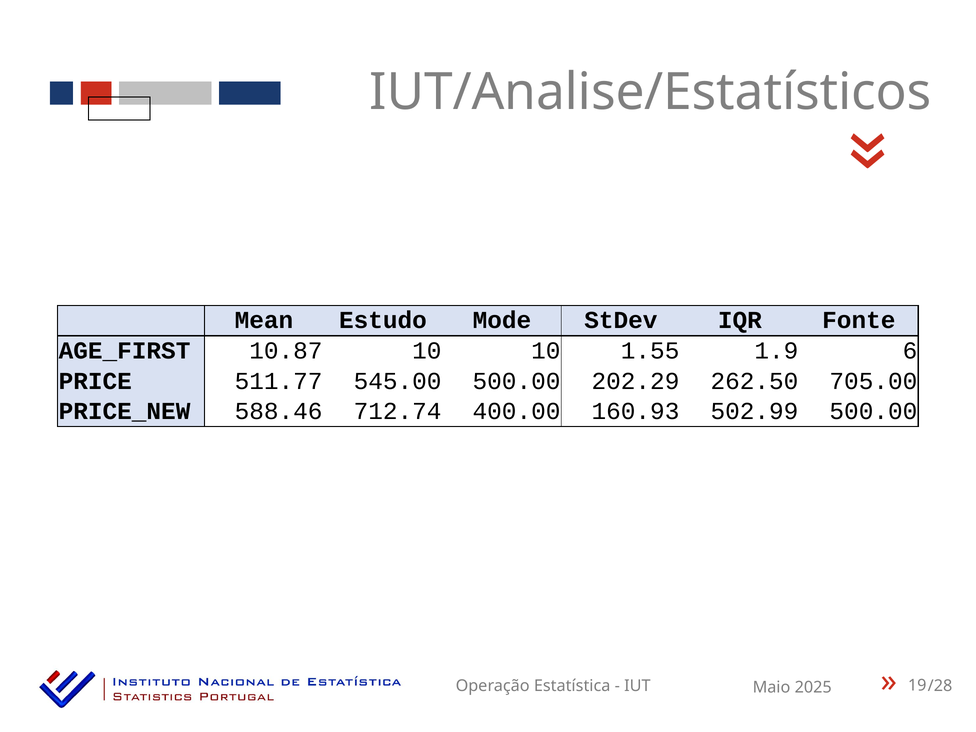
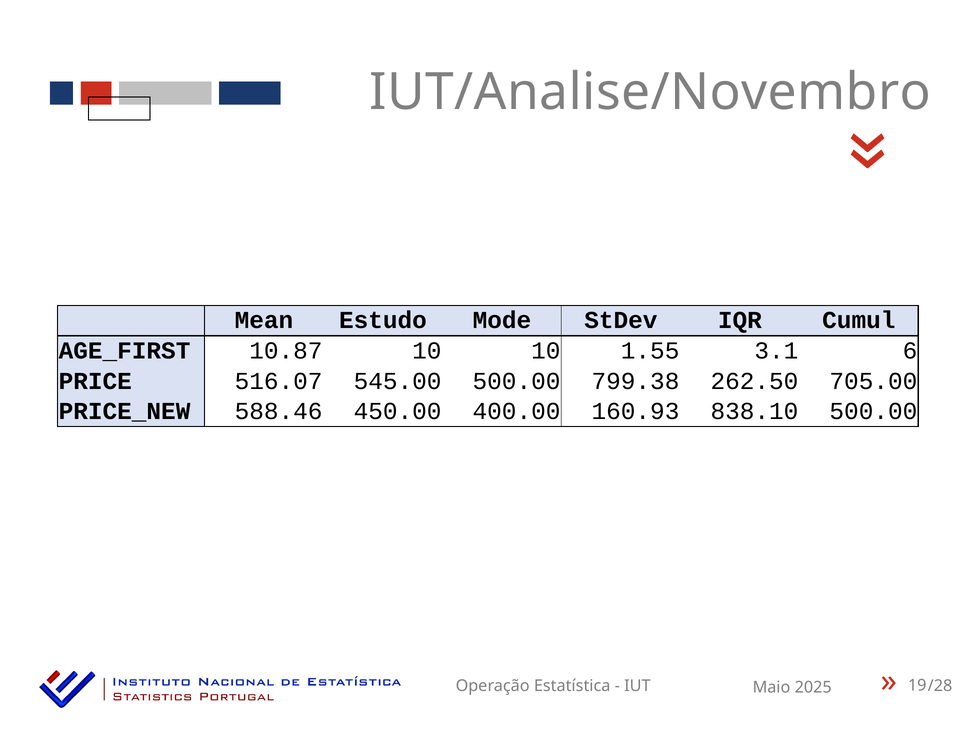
IUT/Analise/Estatísticos: IUT/Analise/Estatísticos -> IUT/Analise/Novembro (650, 92)
Fonte: Fonte -> Cumul (859, 320)
1.9: 1.9 -> 3.1 (776, 351)
511.77: 511.77 -> 516.07 (279, 381)
202.29: 202.29 -> 799.38 (635, 381)
712.74: 712.74 -> 450.00 (398, 411)
502.99: 502.99 -> 838.10 (754, 411)
